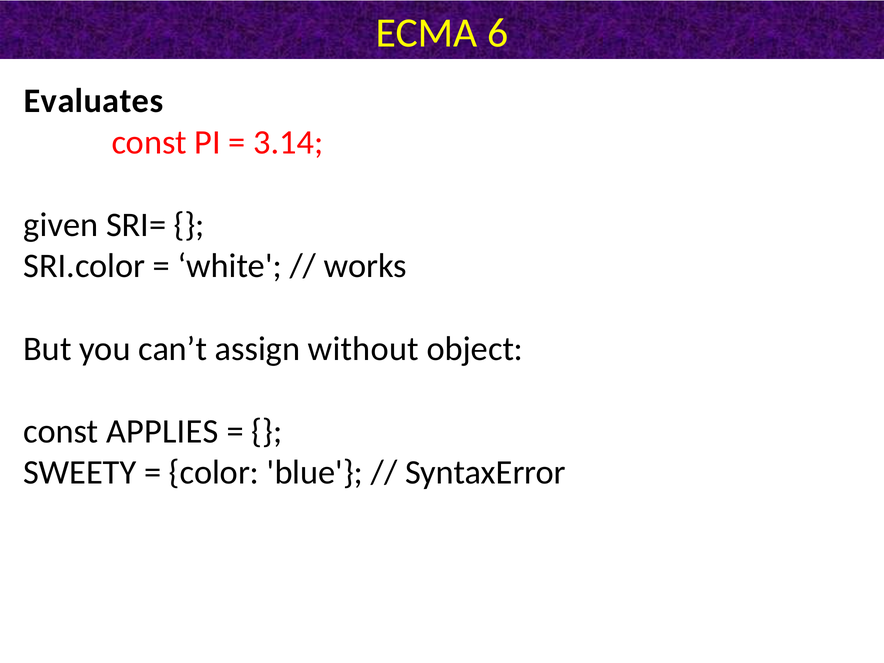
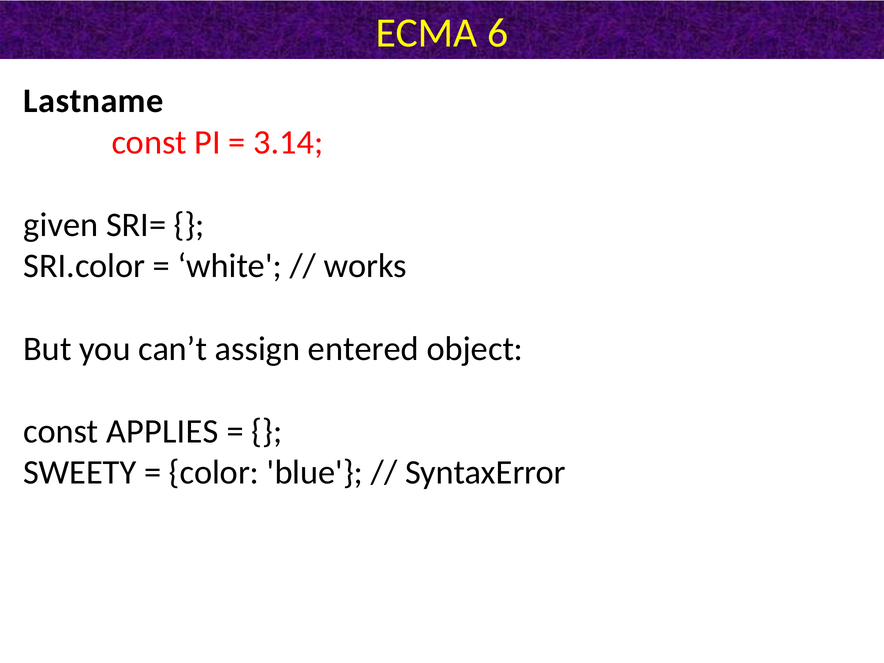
Evaluates: Evaluates -> Lastname (94, 101)
without: without -> entered (363, 349)
